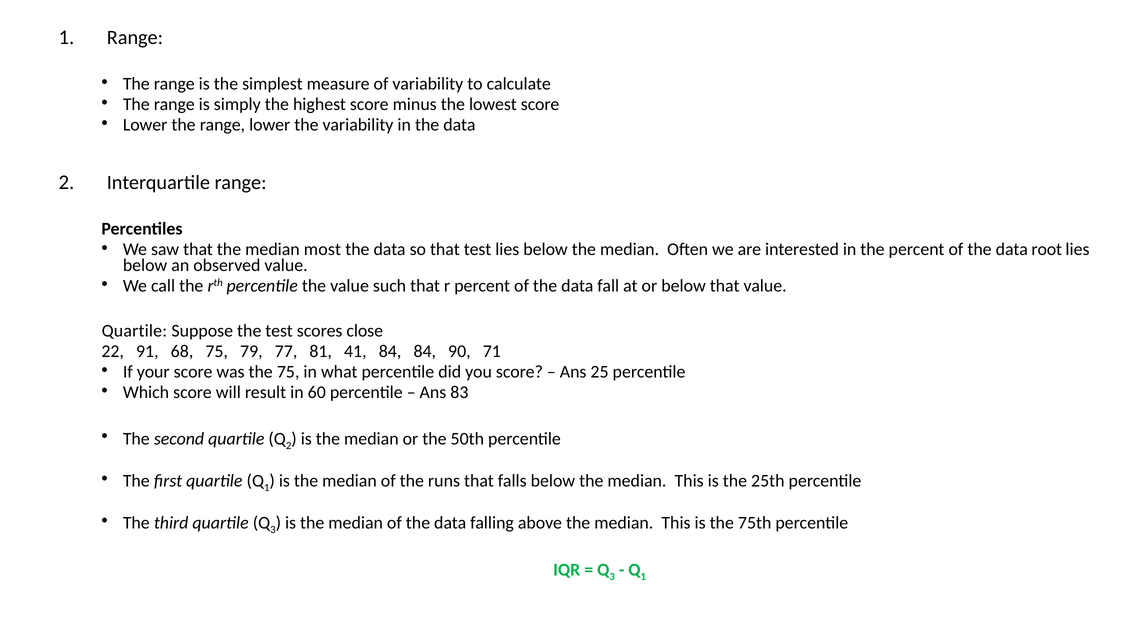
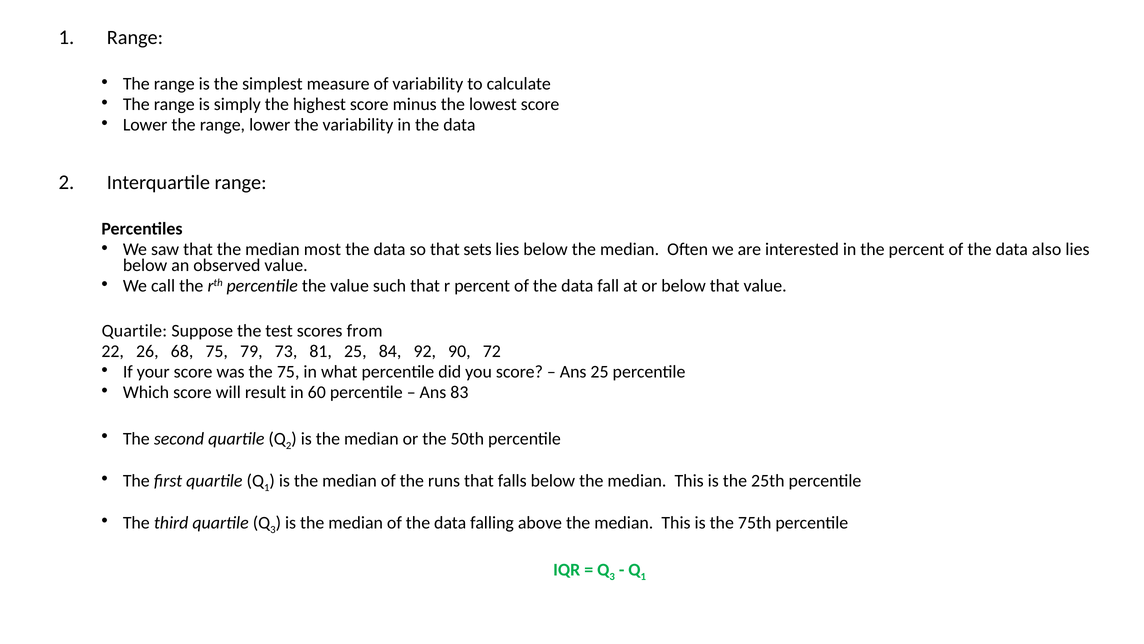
that test: test -> sets (478, 249)
root: root -> also (1047, 249)
close: close -> from (365, 330)
91: 91 -> 26 (147, 351)
77: 77 -> 73 (286, 351)
81 41: 41 -> 25 (355, 351)
84 84: 84 -> 92 (425, 351)
71: 71 -> 72 (492, 351)
